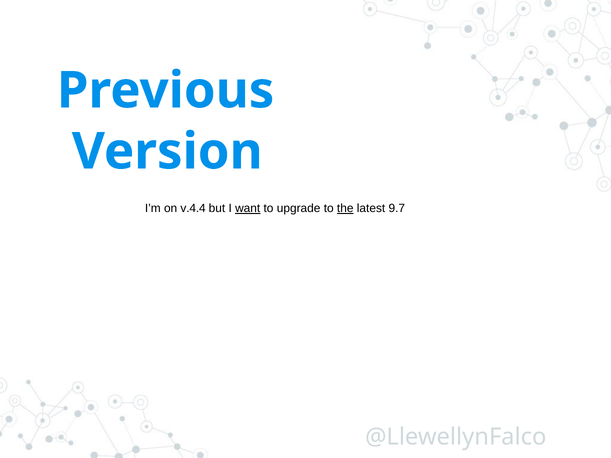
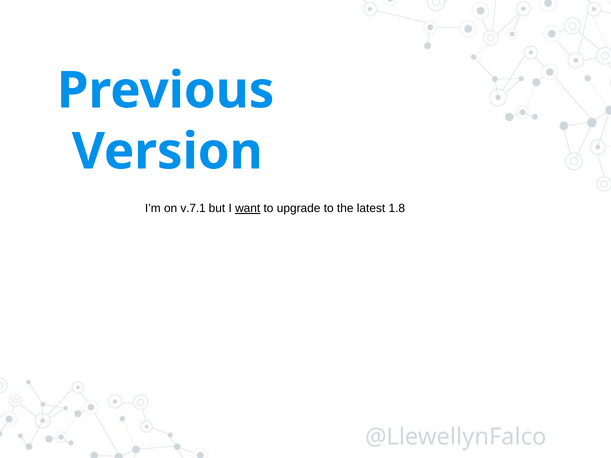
v.4.4: v.4.4 -> v.7.1 (193, 208)
the underline: present -> none (345, 208)
9.7: 9.7 -> 1.8 (397, 208)
